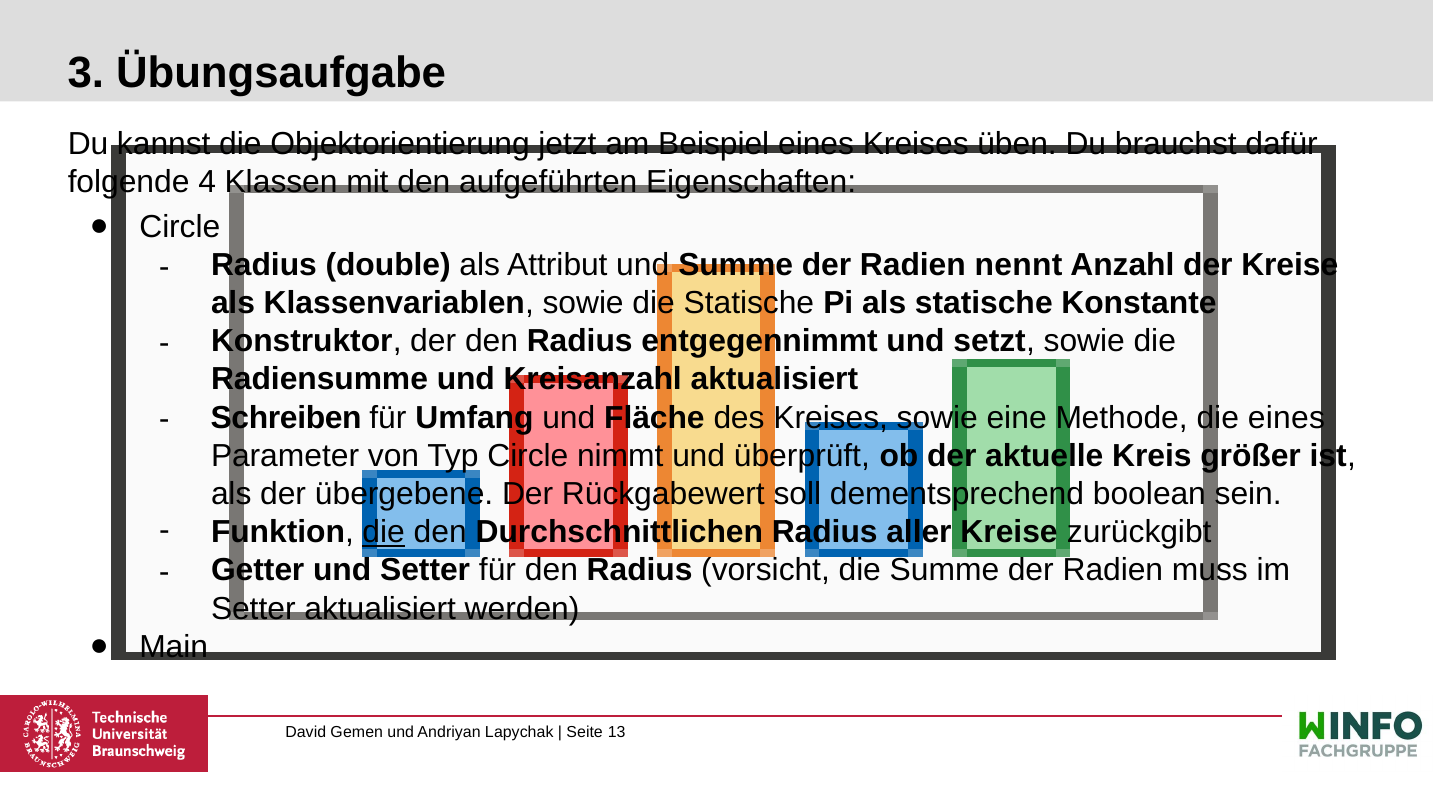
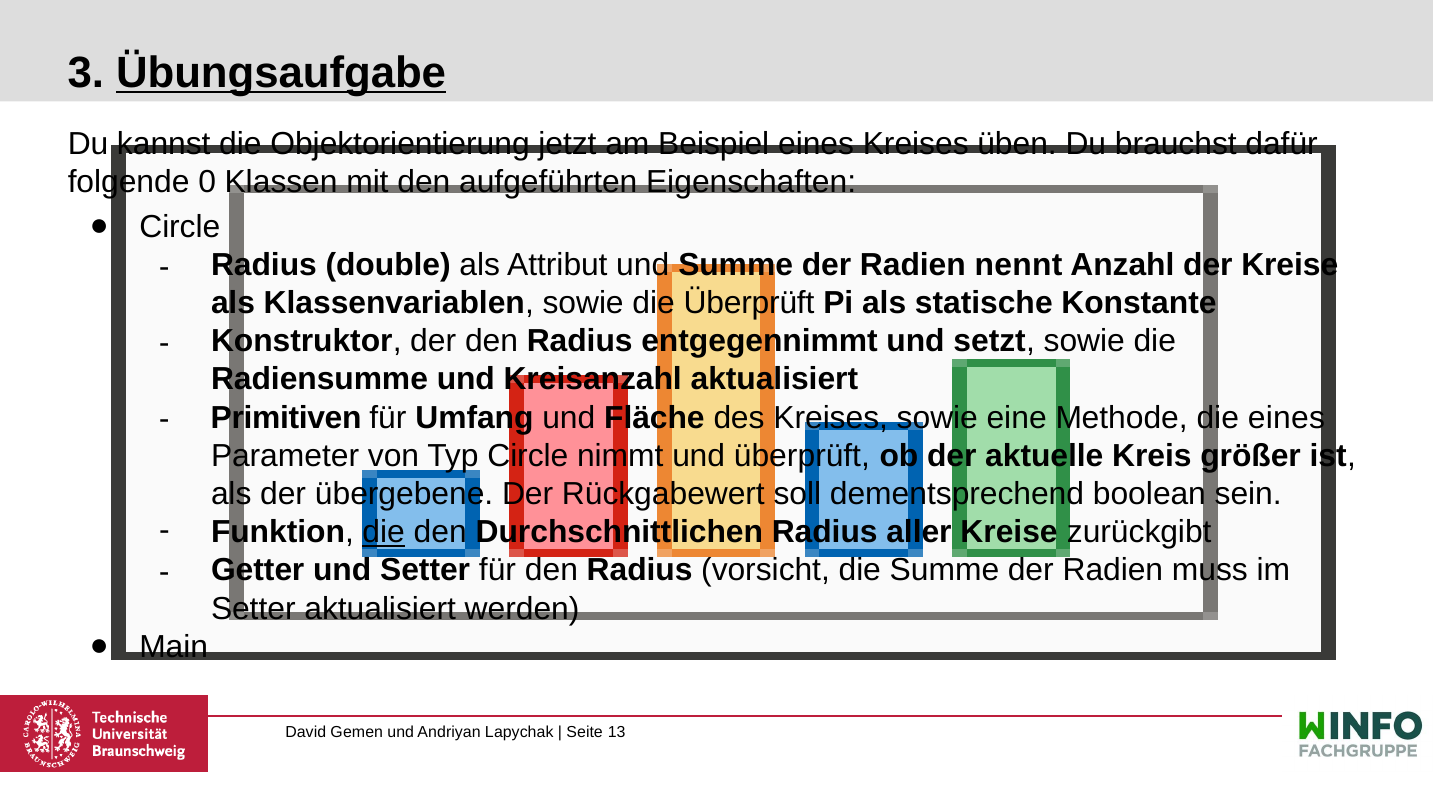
Übungsaufgabe underline: none -> present (281, 73)
4: 4 -> 0 (207, 182)
die Statische: Statische -> Überprüft (749, 303)
Schreiben: Schreiben -> Primitiven (286, 418)
